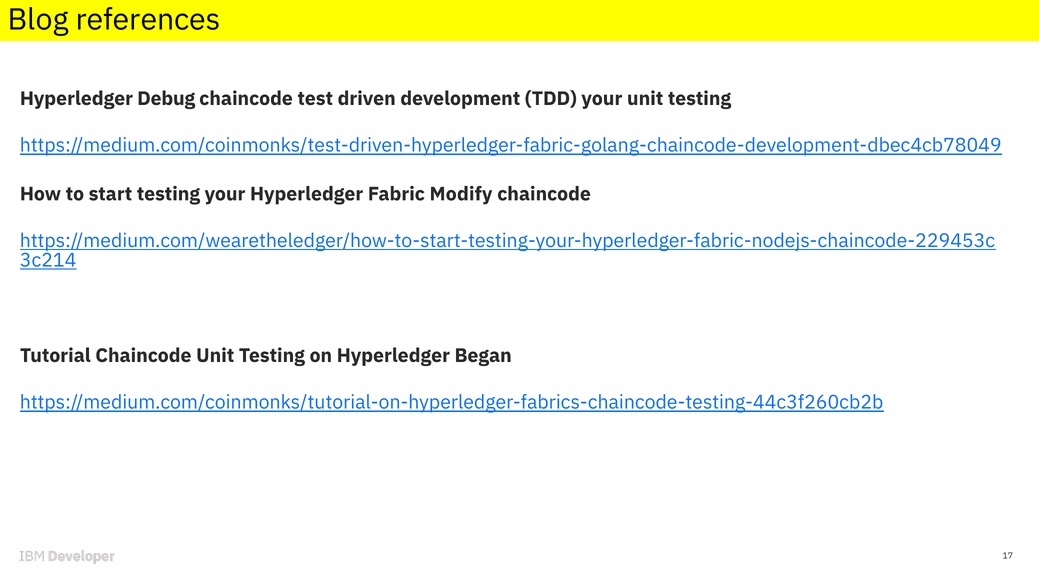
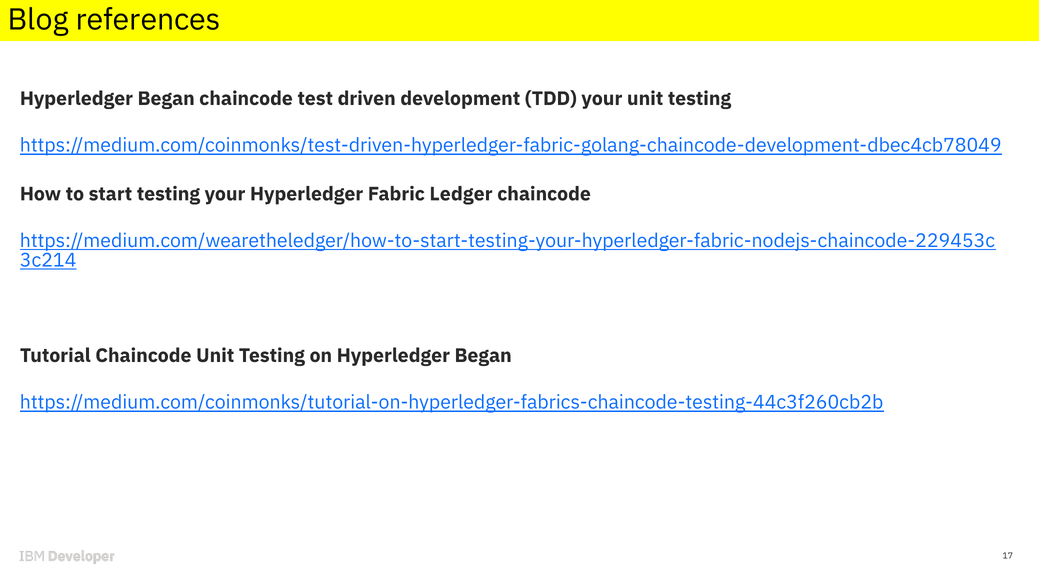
Debug: Debug -> Began (166, 99)
Modify: Modify -> Ledger (461, 194)
